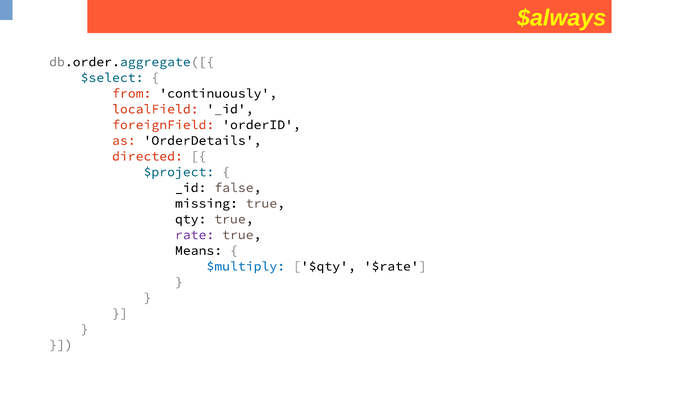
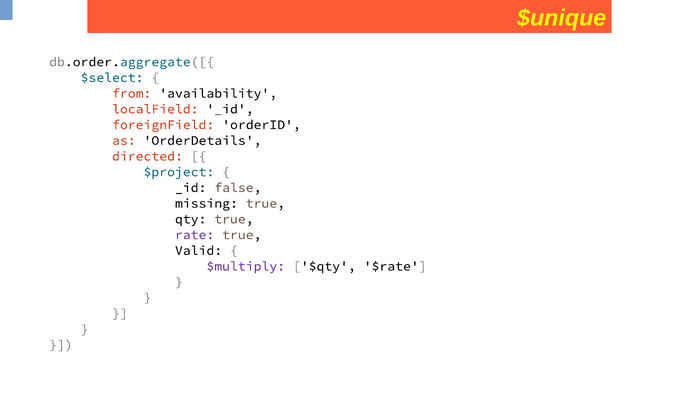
$always: $always -> $unique (562, 18)
continuously: continuously -> availability (218, 93)
Means: Means -> Valid (199, 251)
$multiply colour: blue -> purple (246, 266)
